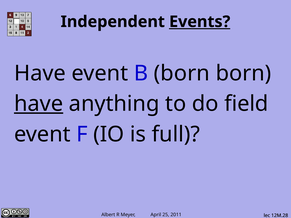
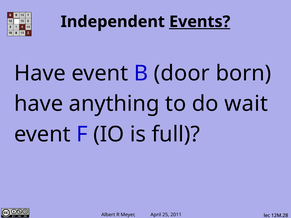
B born: born -> door (182, 73)
have underline: present -> none (39, 104)
field: field -> wait (246, 104)
